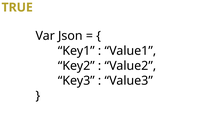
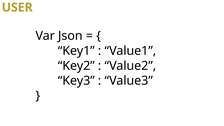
TRUE: TRUE -> USER (17, 7)
